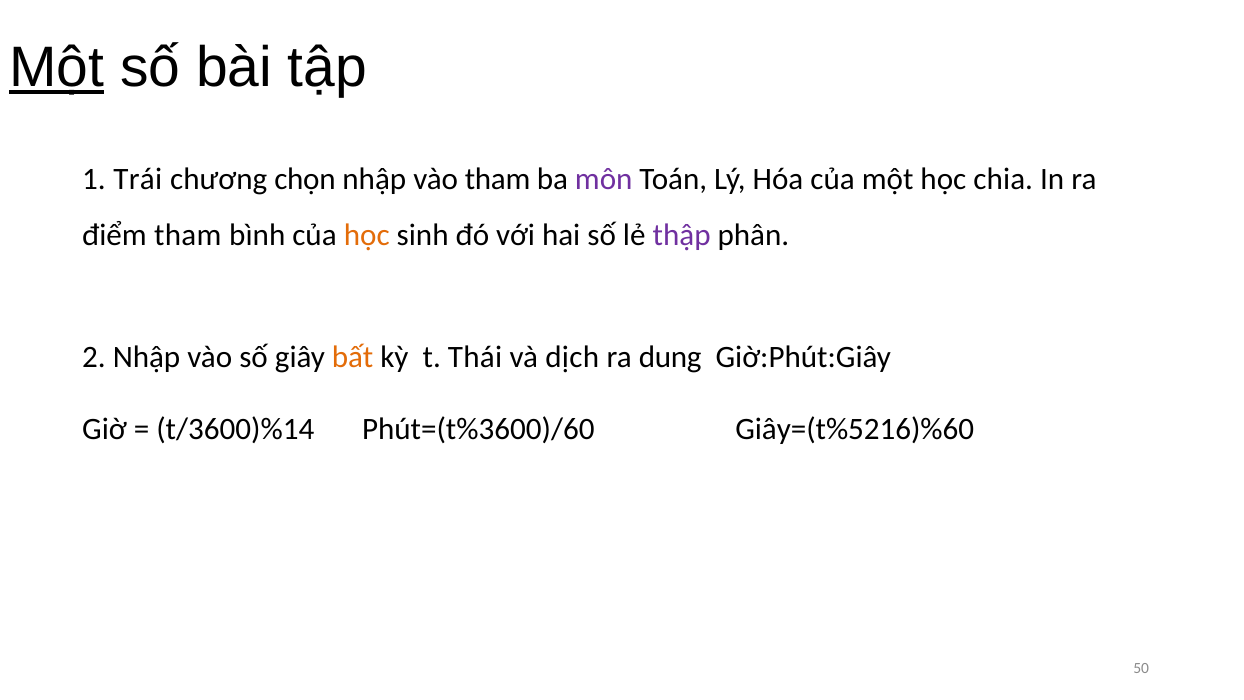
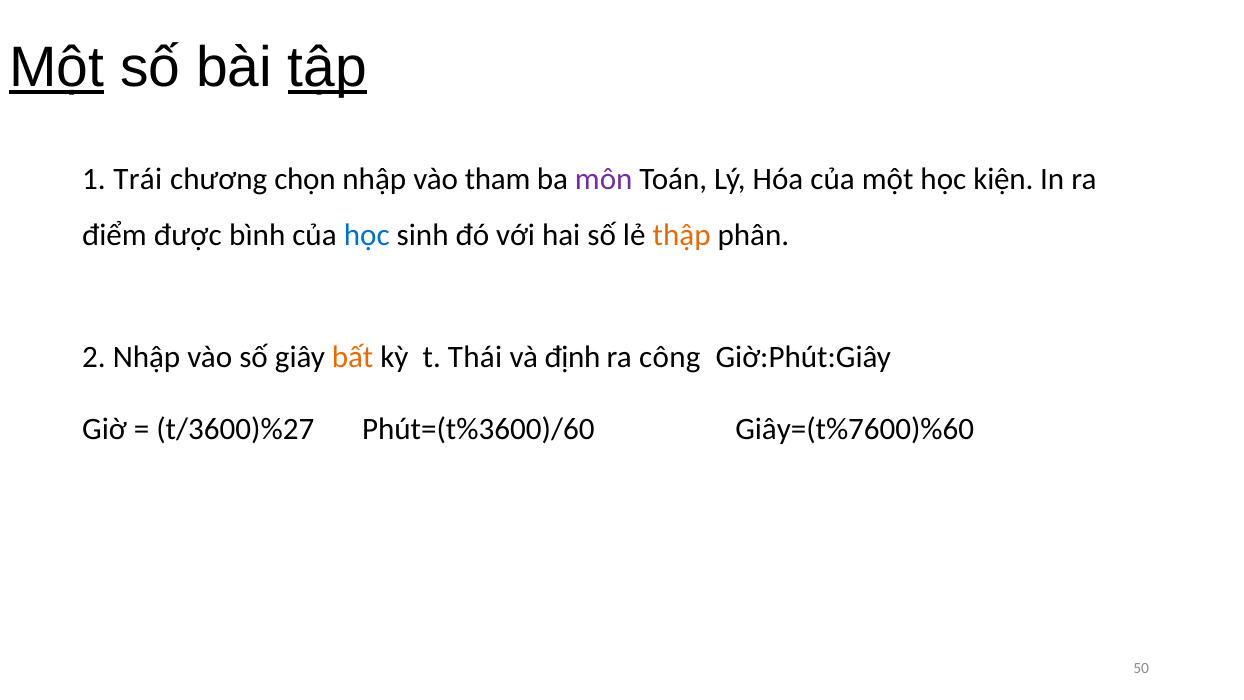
tập underline: none -> present (328, 67)
chia: chia -> kiện (1003, 179)
điểm tham: tham -> được (188, 235)
học colour: orange -> blue (367, 235)
thập colour: purple -> orange (682, 235)
dịch: dịch -> định (573, 358)
dung: dung -> công (670, 358)
t/3600)%14: t/3600)%14 -> t/3600)%27 (235, 429)
Giây=(t%5216)%60: Giây=(t%5216)%60 -> Giây=(t%7600)%60 (855, 429)
